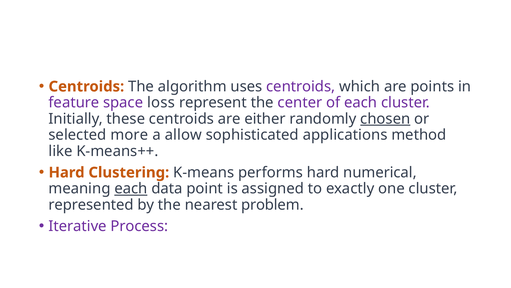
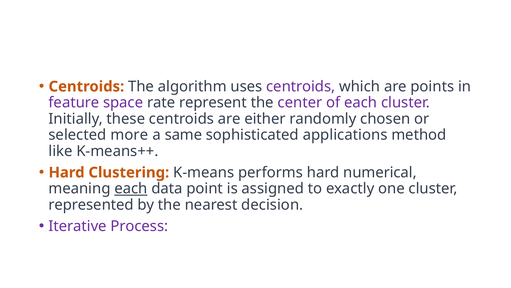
loss: loss -> rate (161, 102)
chosen underline: present -> none (385, 119)
allow: allow -> same (183, 135)
problem: problem -> decision (272, 204)
